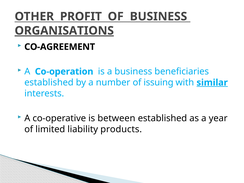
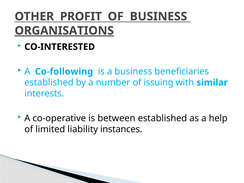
CO-AGREEMENT: CO-AGREEMENT -> CO-INTERESTED (60, 47)
Co-operation: Co-operation -> Co-following (64, 72)
similar underline: present -> none (212, 83)
year: year -> help (218, 118)
products: products -> instances (121, 129)
